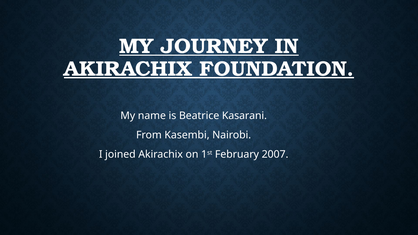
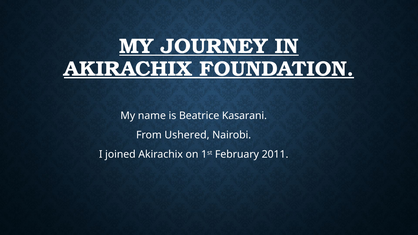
Kasembi: Kasembi -> Ushered (187, 135)
2007: 2007 -> 2011 (275, 154)
